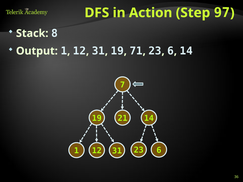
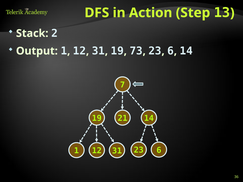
97: 97 -> 13 (222, 13)
8: 8 -> 2 (54, 33)
71: 71 -> 73 (136, 51)
